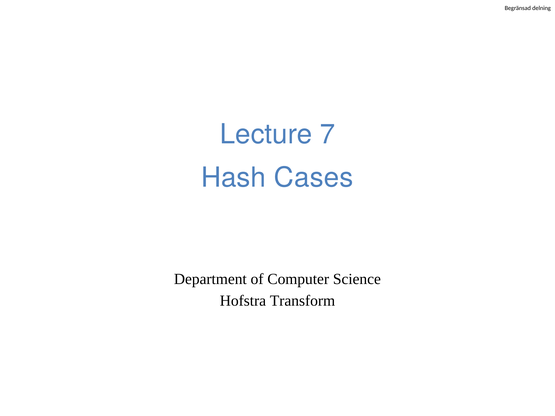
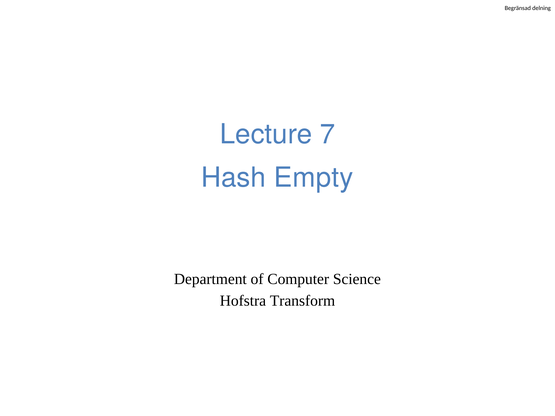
Cases: Cases -> Empty (314, 178)
